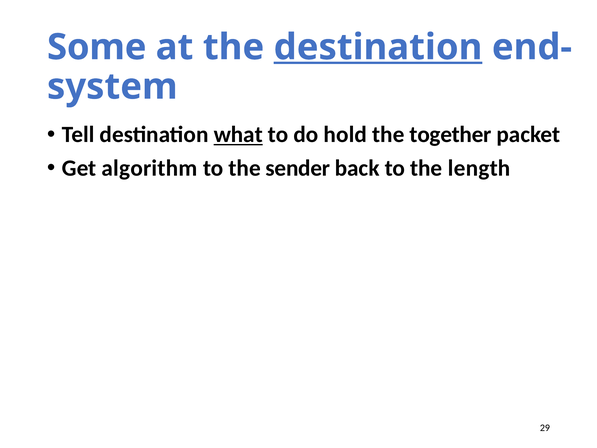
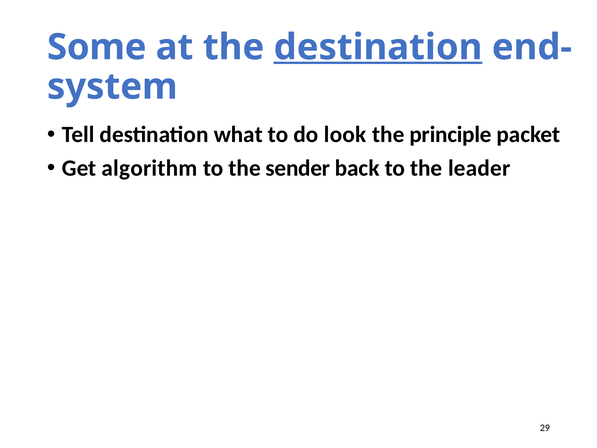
what underline: present -> none (238, 135)
hold: hold -> look (345, 135)
together: together -> principle (451, 135)
length: length -> leader (479, 168)
